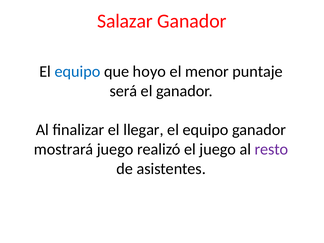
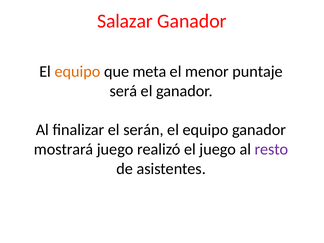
equipo colour: blue -> orange (77, 72)
hoyo: hoyo -> meta (149, 72)
llegar: llegar -> serán (143, 130)
